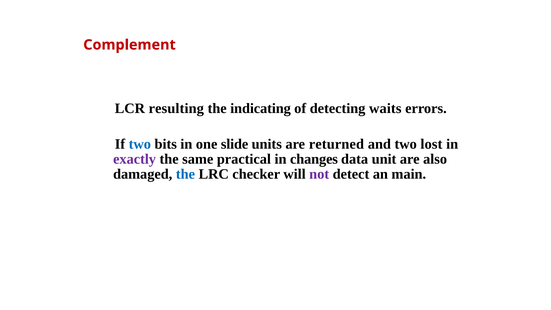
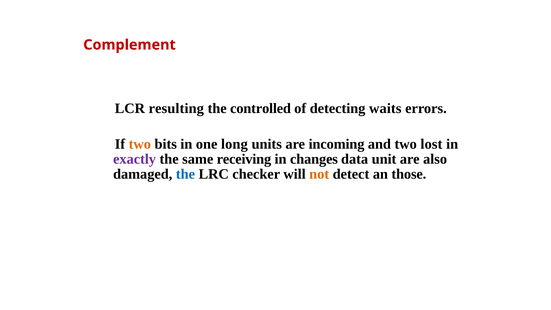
indicating: indicating -> controlled (261, 108)
two colour: blue -> orange (140, 144)
slide: slide -> long (234, 144)
returned: returned -> incoming (337, 144)
practical: practical -> receiving (244, 159)
not colour: purple -> orange (319, 174)
main: main -> those (409, 174)
